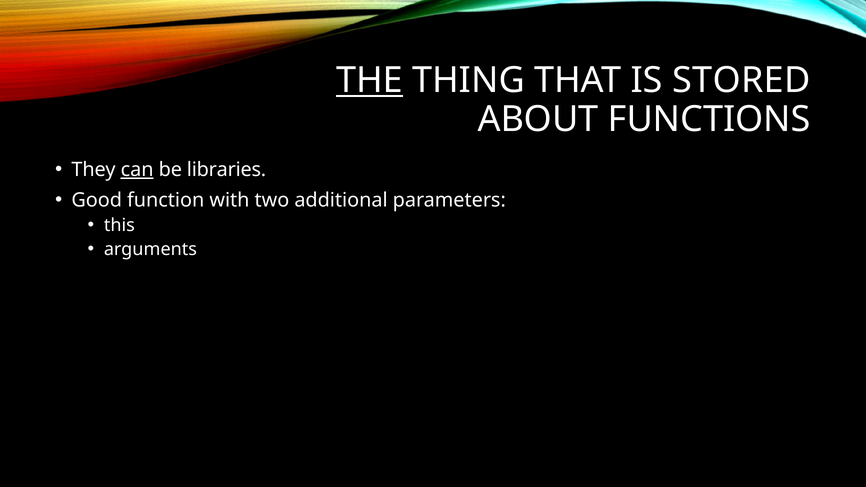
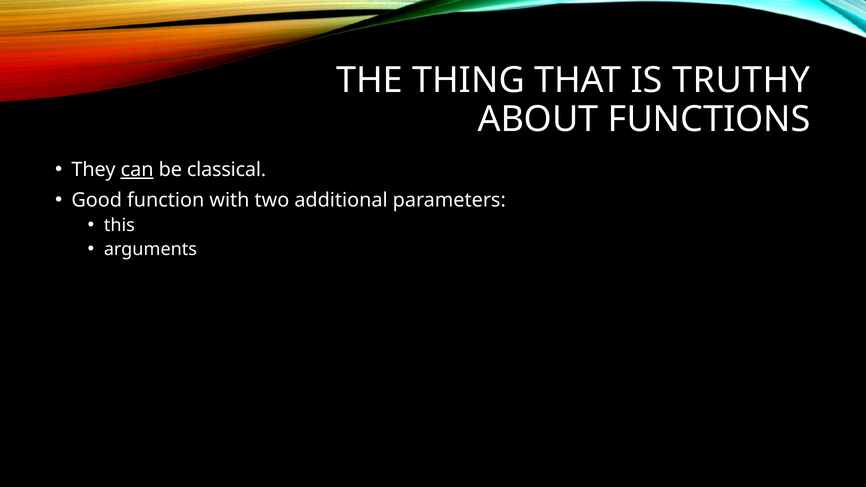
THE underline: present -> none (369, 80)
STORED: STORED -> TRUTHY (741, 80)
libraries: libraries -> classical (227, 170)
